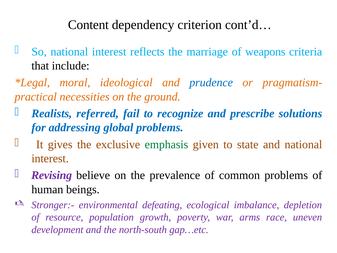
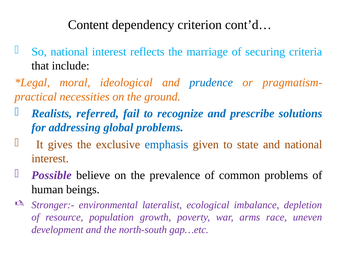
weapons: weapons -> securing (265, 52)
emphasis colour: green -> blue (166, 144)
Revising: Revising -> Possible (52, 175)
defeating: defeating -> lateralist (162, 205)
